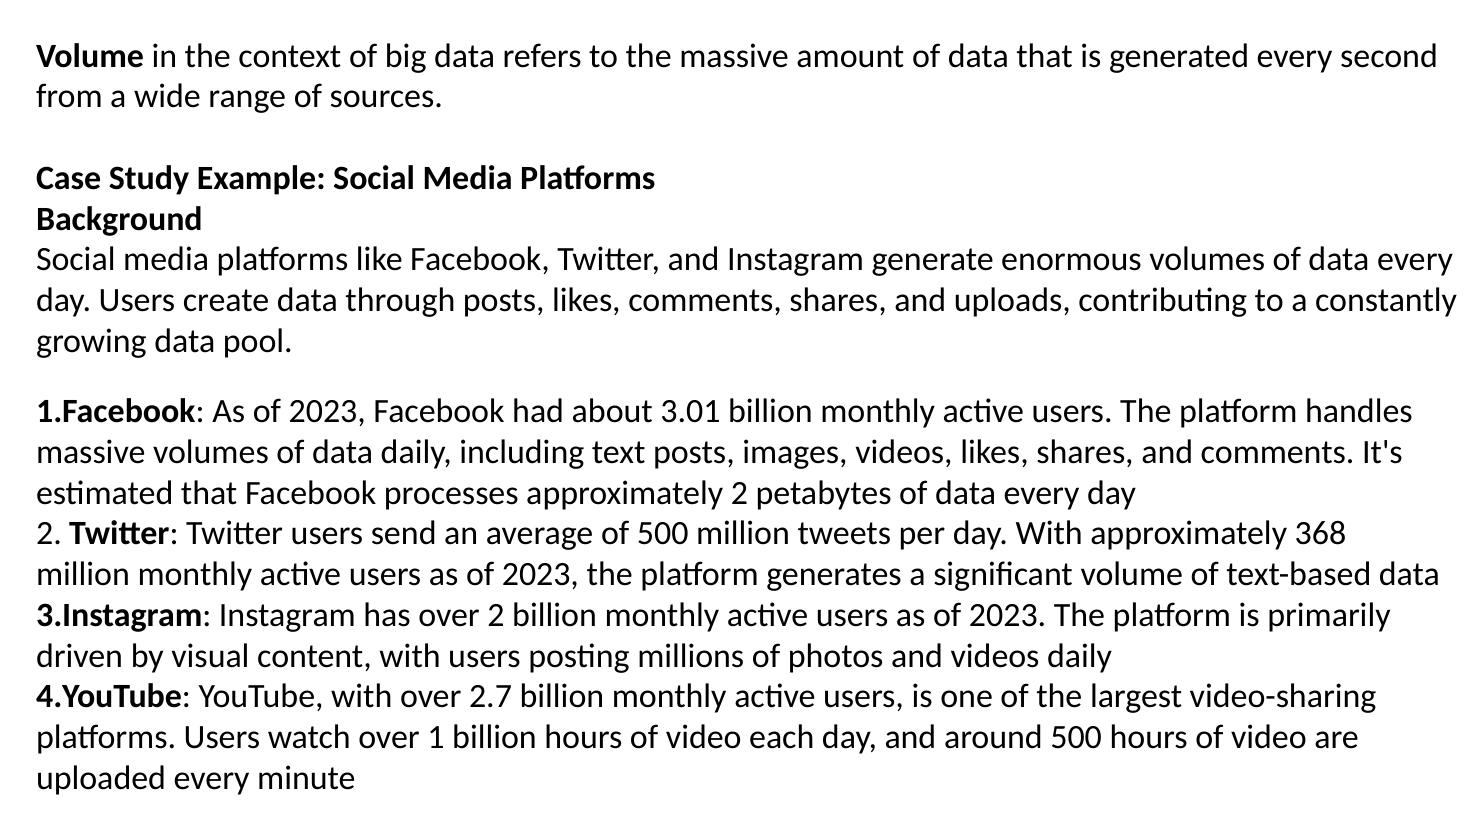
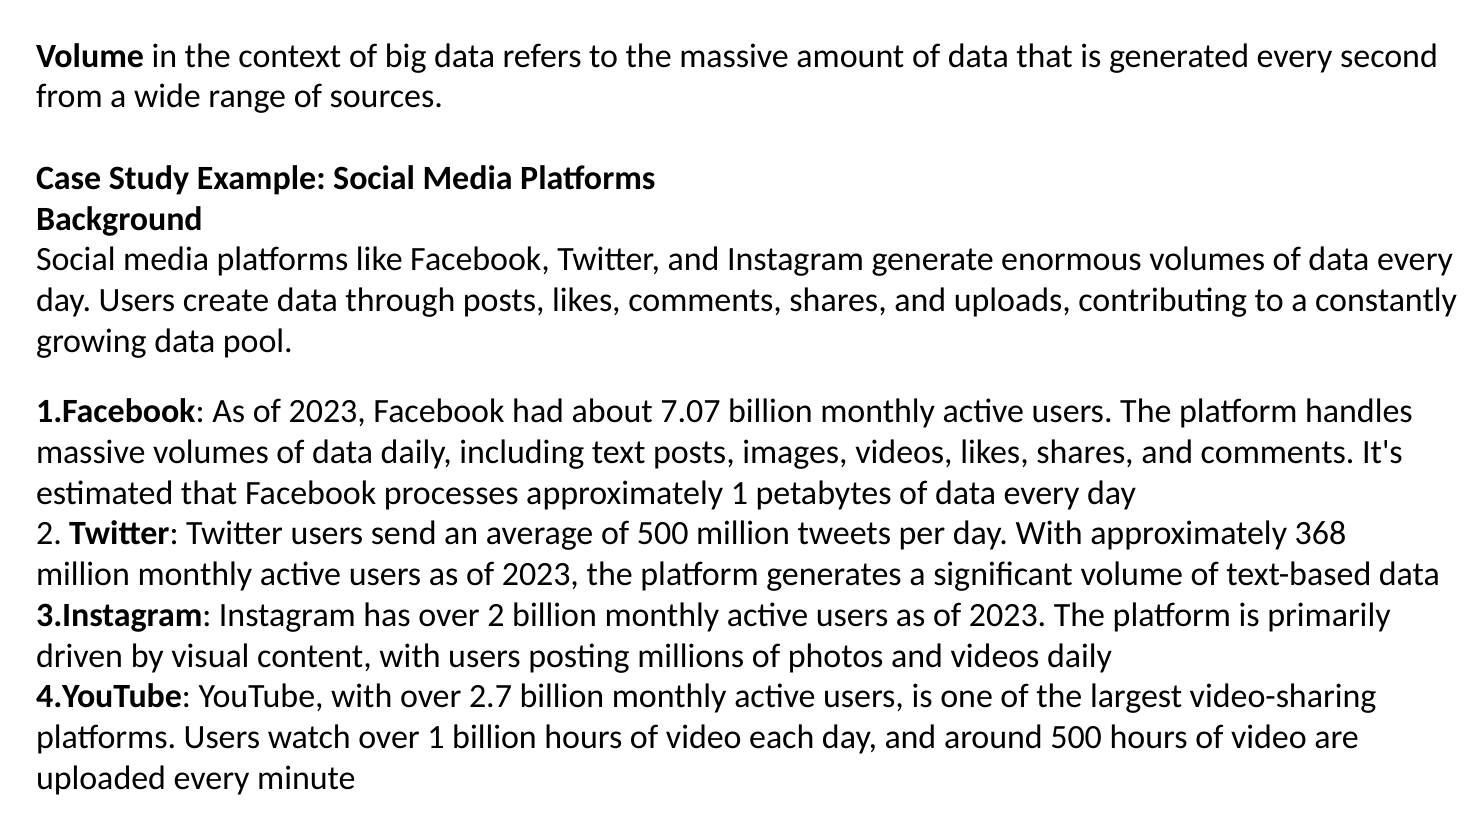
3.01: 3.01 -> 7.07 (690, 412)
approximately 2: 2 -> 1 (739, 493)
